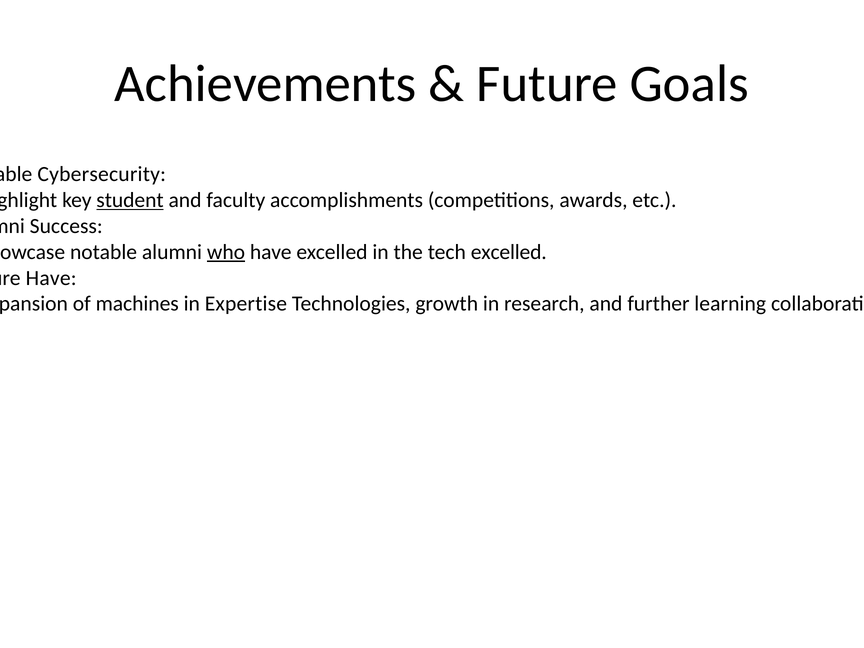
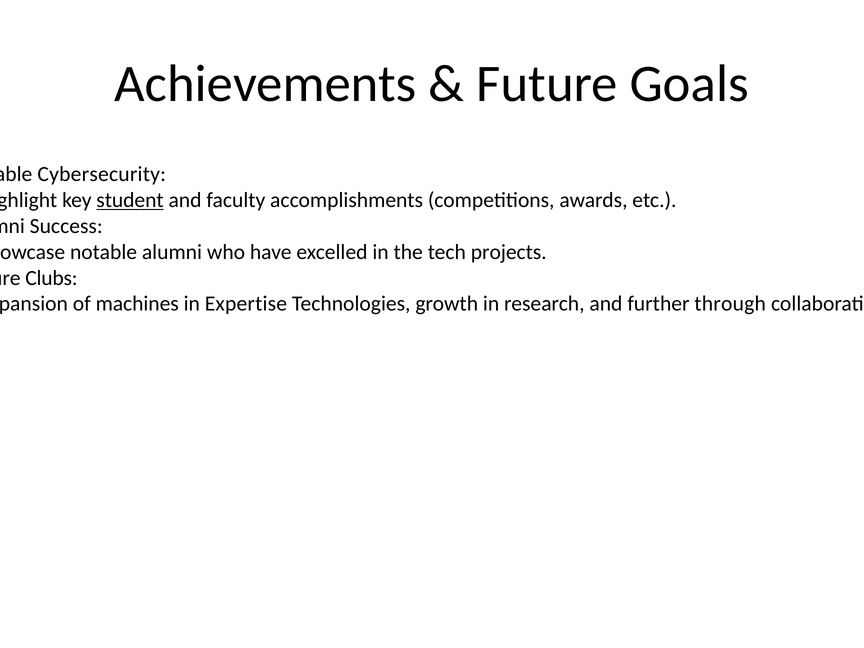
who underline: present -> none (226, 252)
tech excelled: excelled -> projects (509, 252)
Have: Have -> Clubs (51, 278)
learning: learning -> through (730, 304)
